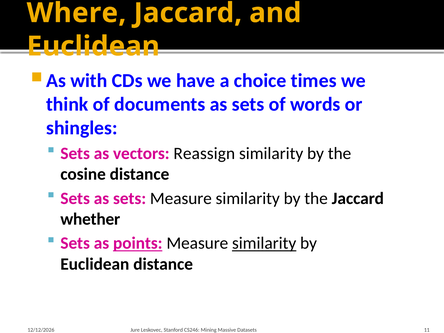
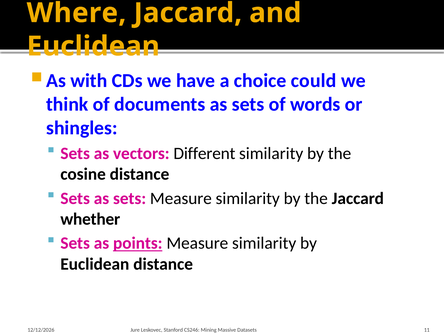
times: times -> could (314, 81)
Reassign: Reassign -> Different (204, 153)
similarity underline: present -> none (264, 243)
